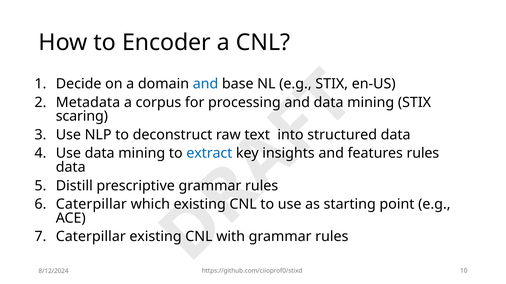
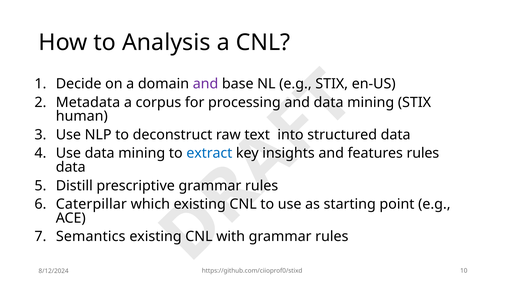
Encoder: Encoder -> Analysis (166, 43)
and colour: blue -> purple (206, 84)
scaring: scaring -> human (82, 116)
Caterpillar: Caterpillar -> Semantics (91, 237)
